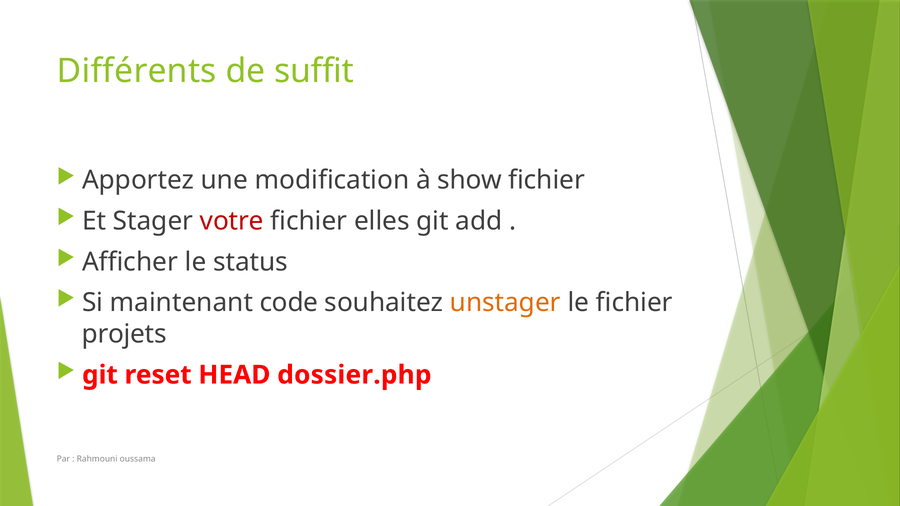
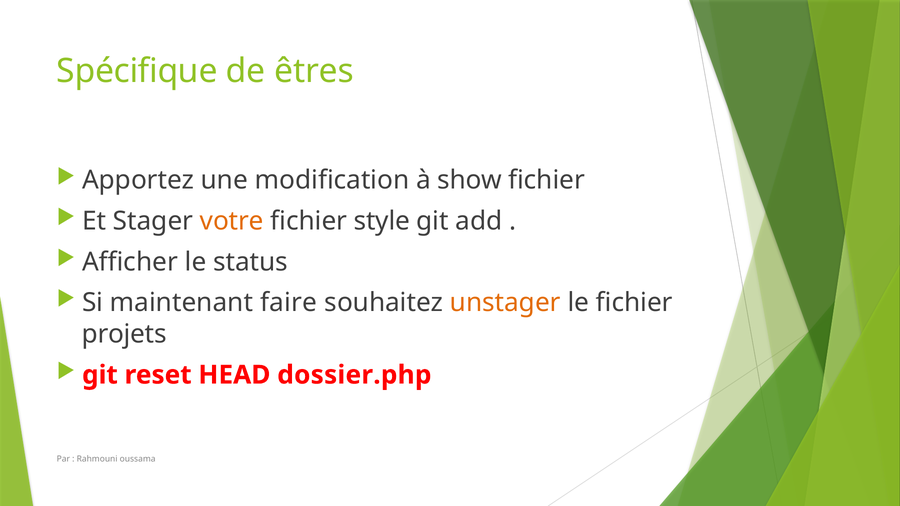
Différents: Différents -> Spécifique (137, 71)
suffit: suffit -> êtres (314, 71)
votre colour: red -> orange (232, 221)
elles: elles -> style (382, 221)
code: code -> faire (289, 303)
